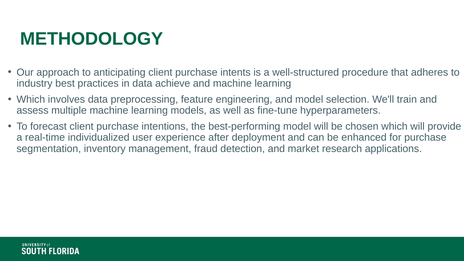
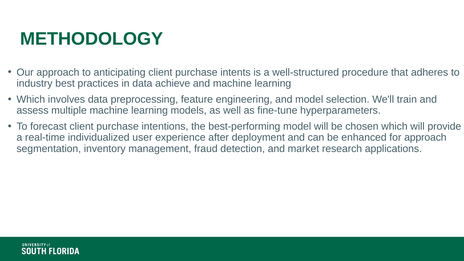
for purchase: purchase -> approach (425, 138)
